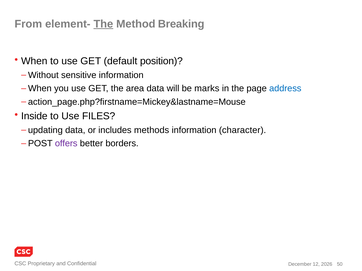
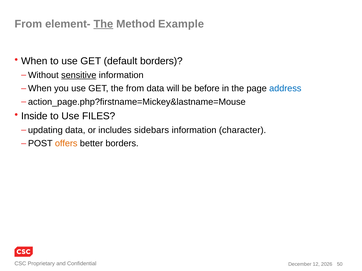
Breaking: Breaking -> Example (181, 24)
default position: position -> borders (161, 61)
sensitive underline: none -> present (79, 75)
the area: area -> from (135, 89)
marks: marks -> before (207, 89)
methods: methods -> sidebars (152, 130)
offers colour: purple -> orange (66, 144)
